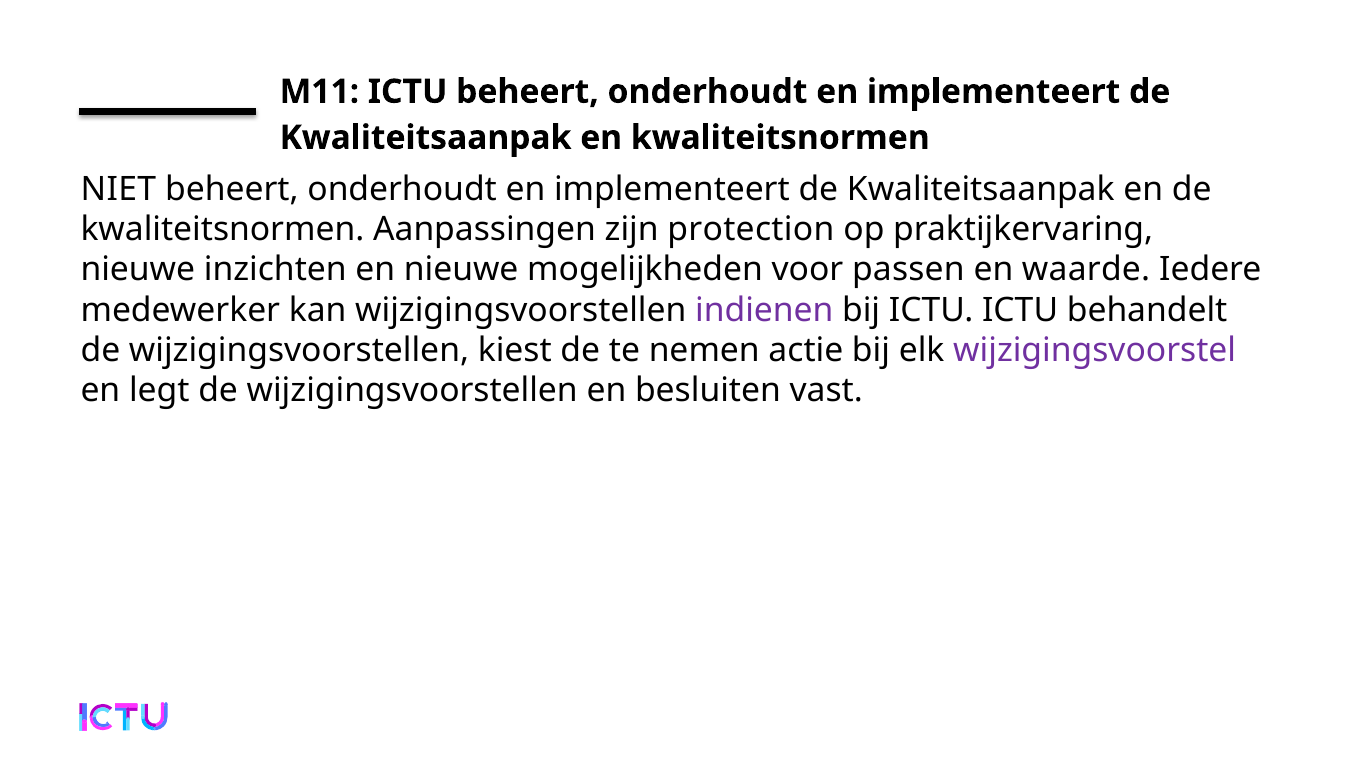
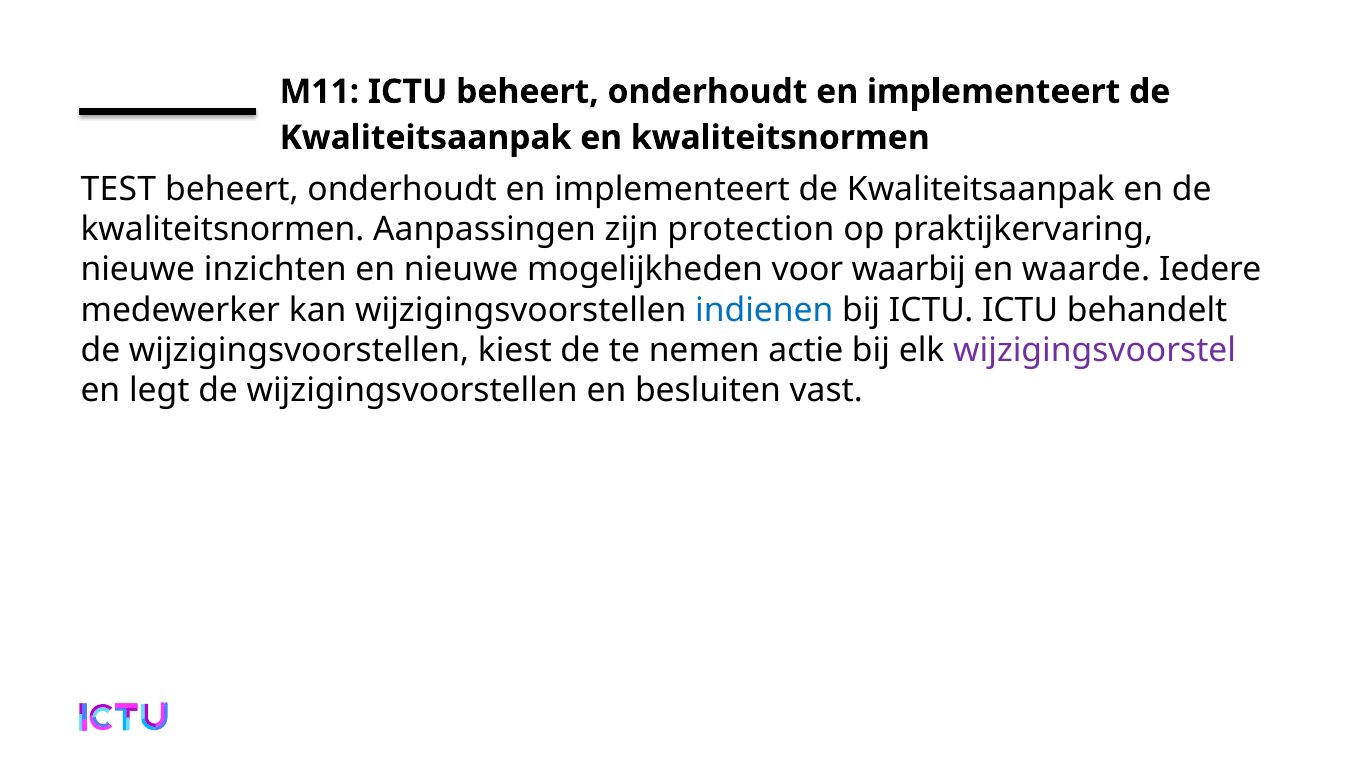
NIET: NIET -> TEST (118, 189)
passen: passen -> waarbij (909, 270)
indienen colour: purple -> blue (764, 310)
